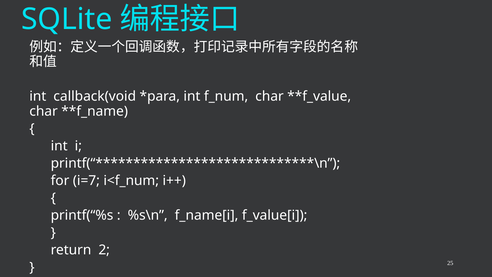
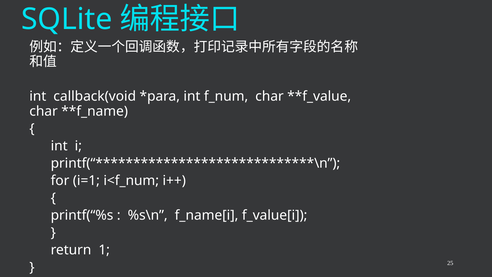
i=7: i=7 -> i=1 (86, 180)
2: 2 -> 1 (104, 250)
